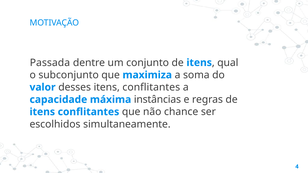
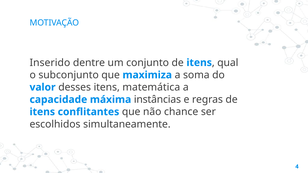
Passada: Passada -> Inserido (50, 63)
desses itens conflitantes: conflitantes -> matemática (151, 87)
